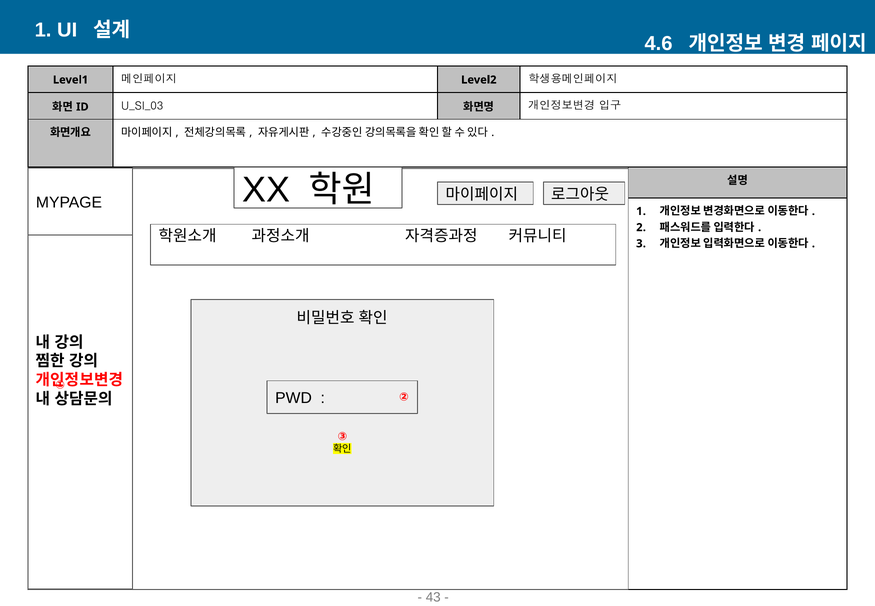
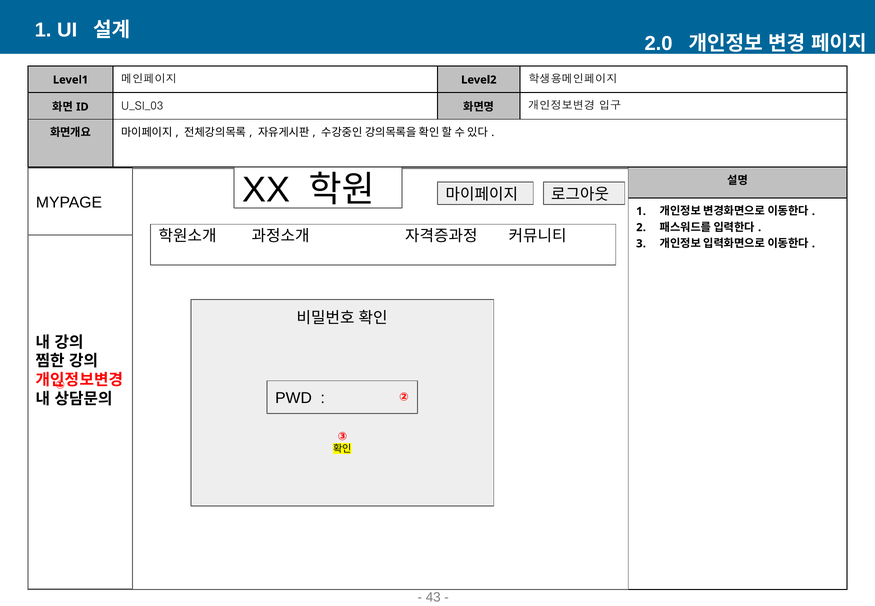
4.6: 4.6 -> 2.0 (659, 43)
